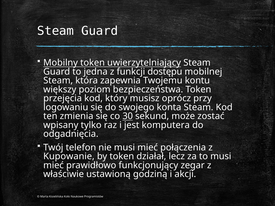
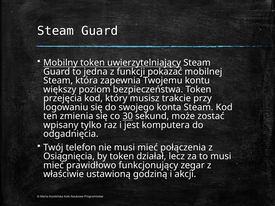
dostępu: dostępu -> pokazać (165, 72)
oprócz: oprócz -> trakcie (176, 98)
Kupowanie: Kupowanie -> Osiągnięcia (69, 157)
